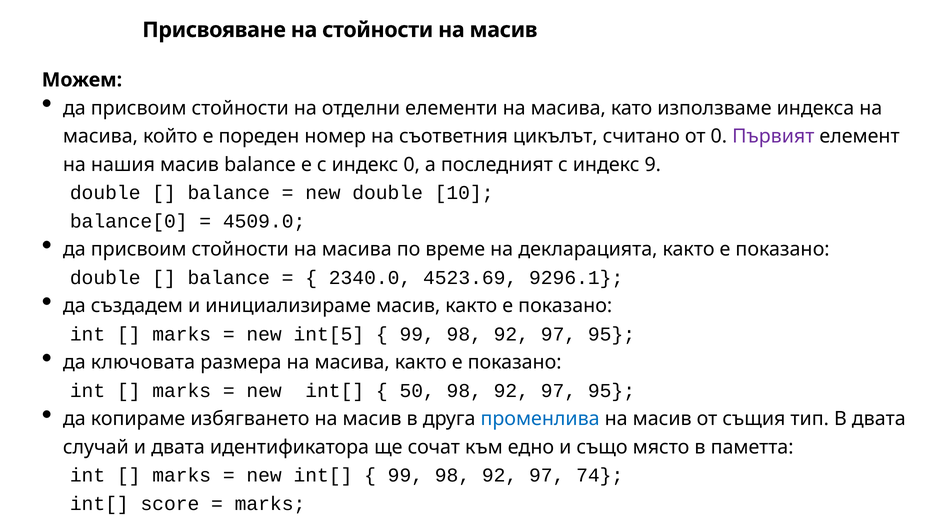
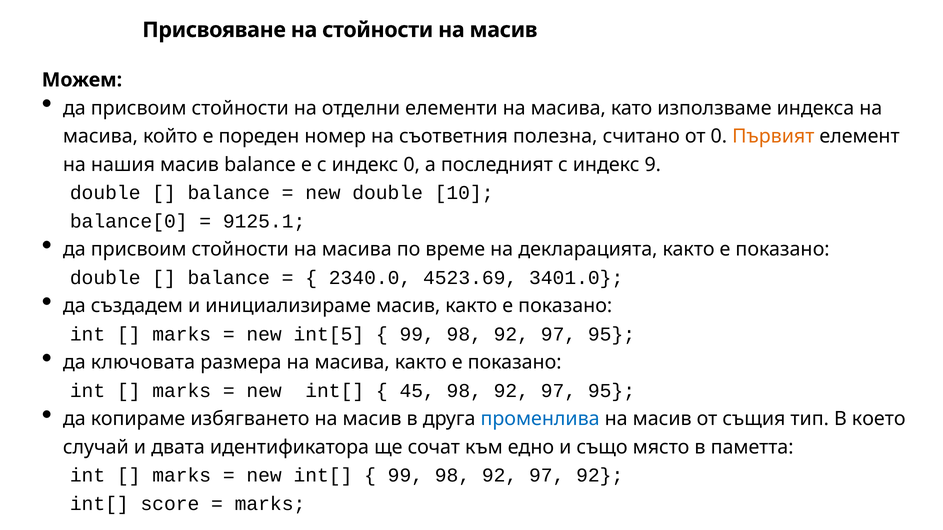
цикълът: цикълът -> полезна (555, 137)
Първият colour: purple -> orange (773, 137)
4509.0: 4509.0 -> 9125.1 (264, 221)
9296.1: 9296.1 -> 3401.0 (576, 278)
50: 50 -> 45 (417, 391)
В двата: двата -> което (879, 419)
97 74: 74 -> 92 (600, 476)
